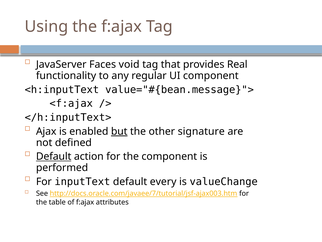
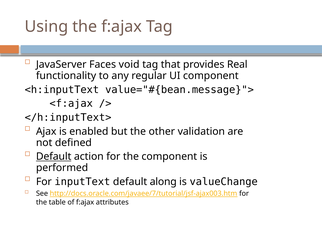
but underline: present -> none (119, 131)
signature: signature -> validation (201, 131)
every: every -> along (163, 181)
